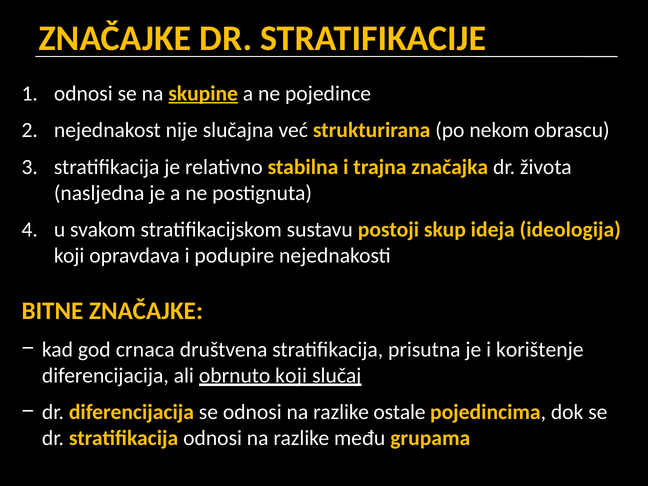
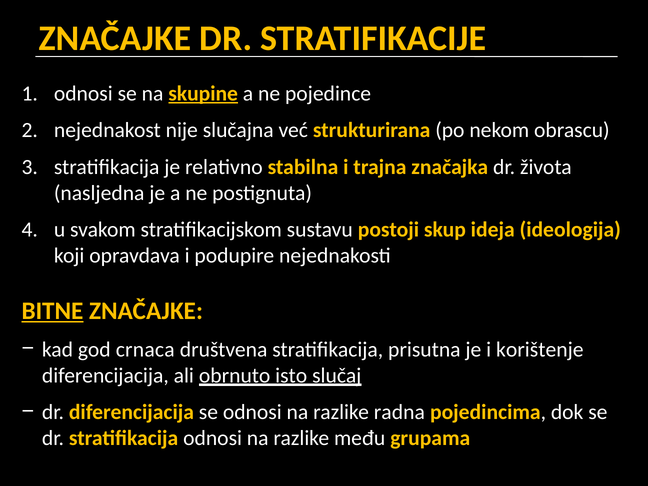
BITNE underline: none -> present (53, 311)
obrnuto koji: koji -> isto (291, 375)
ostale: ostale -> radna (399, 412)
